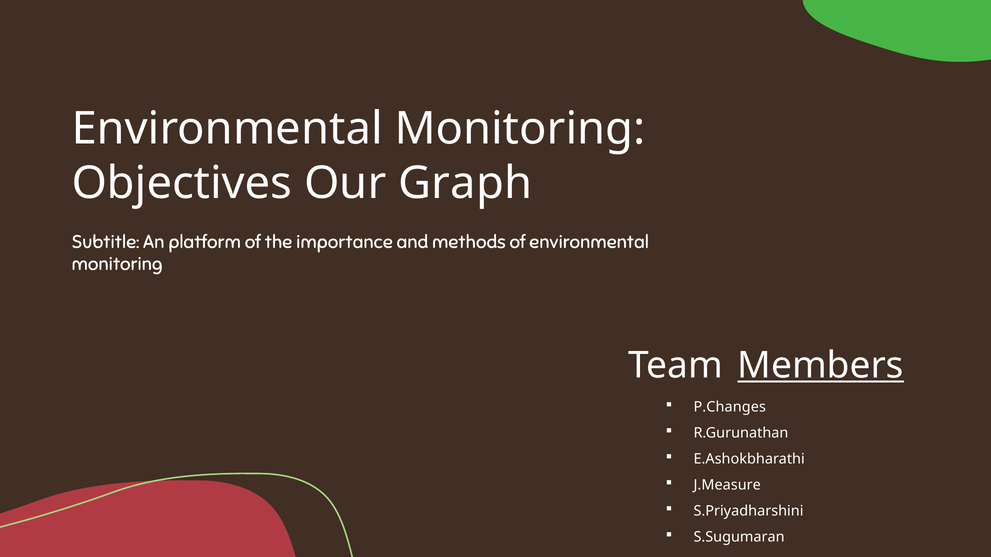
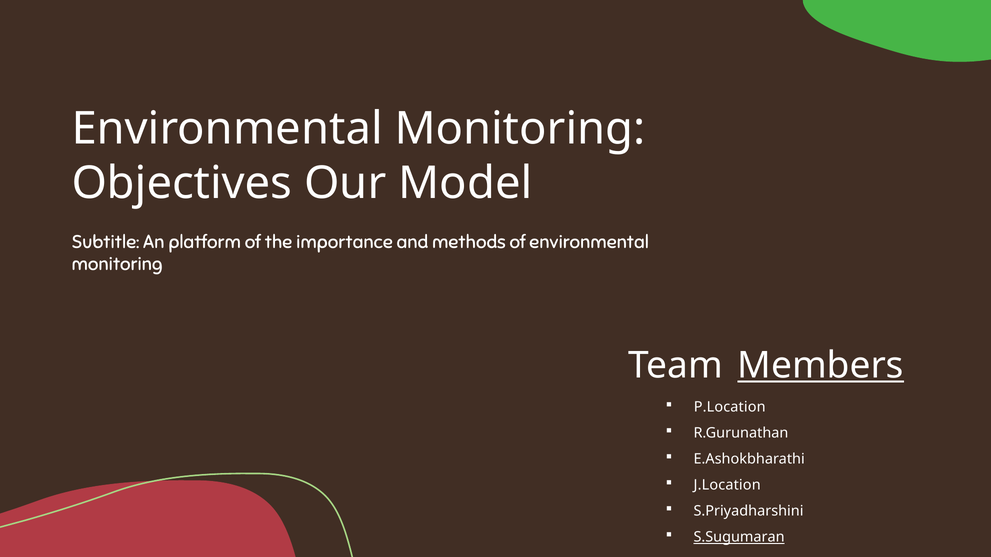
Graph: Graph -> Model (465, 183)
P.Changes: P.Changes -> P.Location (730, 407)
J.Measure: J.Measure -> J.Location (727, 486)
S.Sugumaran underline: none -> present (739, 538)
